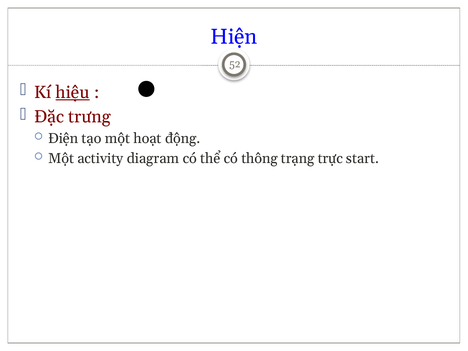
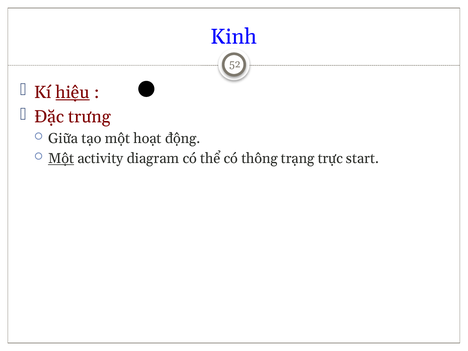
Hiện: Hiện -> Kinh (234, 37)
Điện: Điện -> Giữa (63, 139)
Một underline: none -> present (61, 159)
